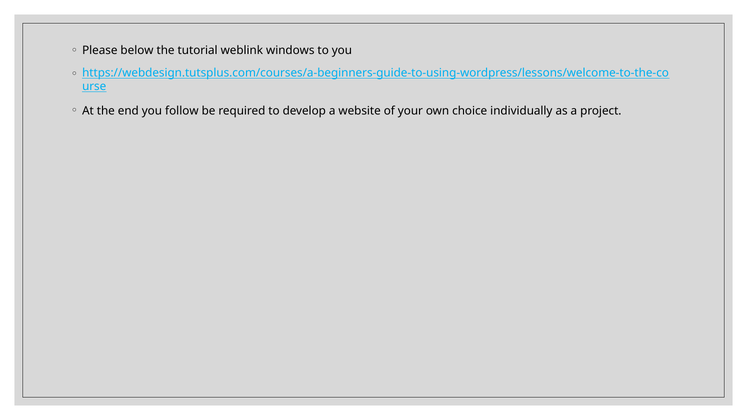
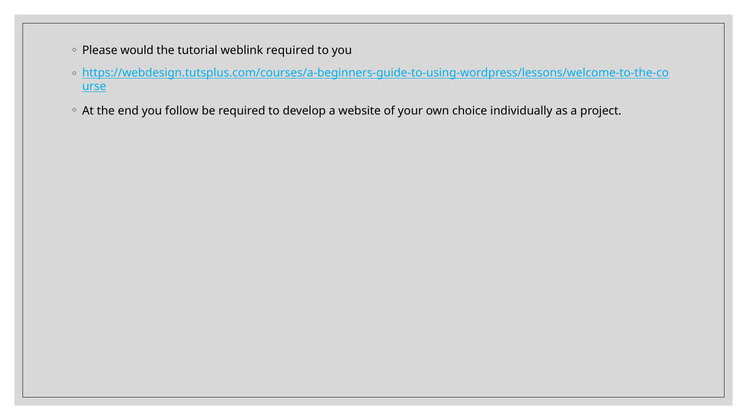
below: below -> would (137, 51)
weblink windows: windows -> required (290, 51)
